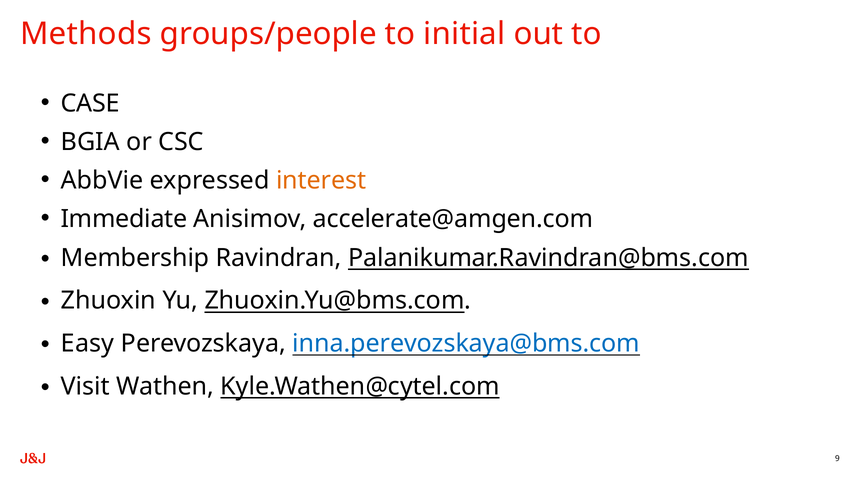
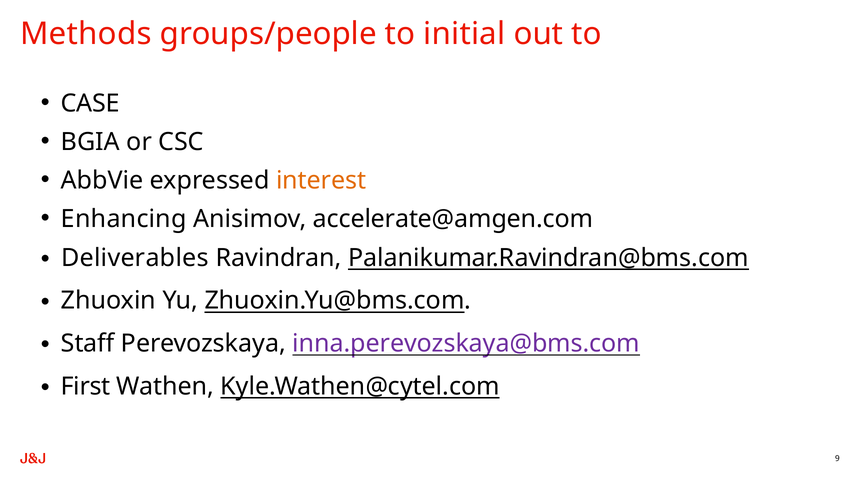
Immediate: Immediate -> Enhancing (124, 219)
Membership: Membership -> Deliverables (135, 258)
Easy: Easy -> Staff (88, 343)
inna.perevozskaya@bms.com colour: blue -> purple (466, 343)
Visit: Visit -> First (85, 386)
